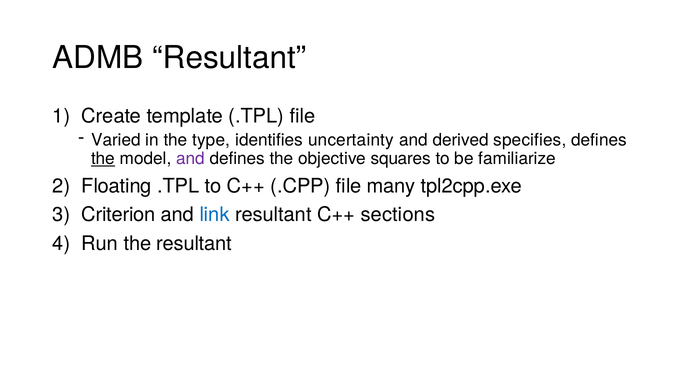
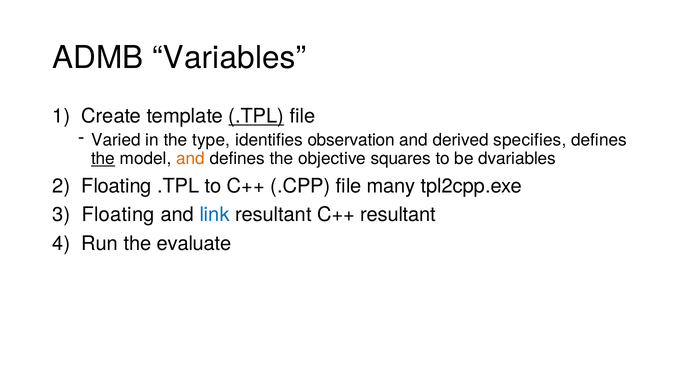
ADMB Resultant: Resultant -> Variables (229, 58)
.TPL underline: none -> present (256, 116)
uncertainty: uncertainty -> observation (351, 140)
and colour: purple -> orange (190, 159)
familiarize: familiarize -> dvariables (517, 159)
Criterion: Criterion -> Floating (118, 215)
C++ sections: sections -> resultant (398, 215)
the resultant: resultant -> evaluate (194, 244)
